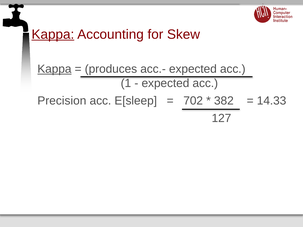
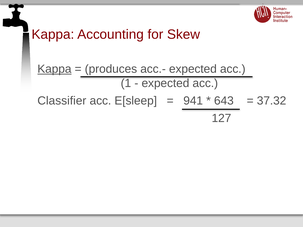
Kappa underline: present -> none (53, 34)
Precision: Precision -> Classifier (62, 101)
702: 702 -> 941 (193, 101)
382: 382 -> 643 (224, 101)
14.33: 14.33 -> 37.32 (272, 101)
